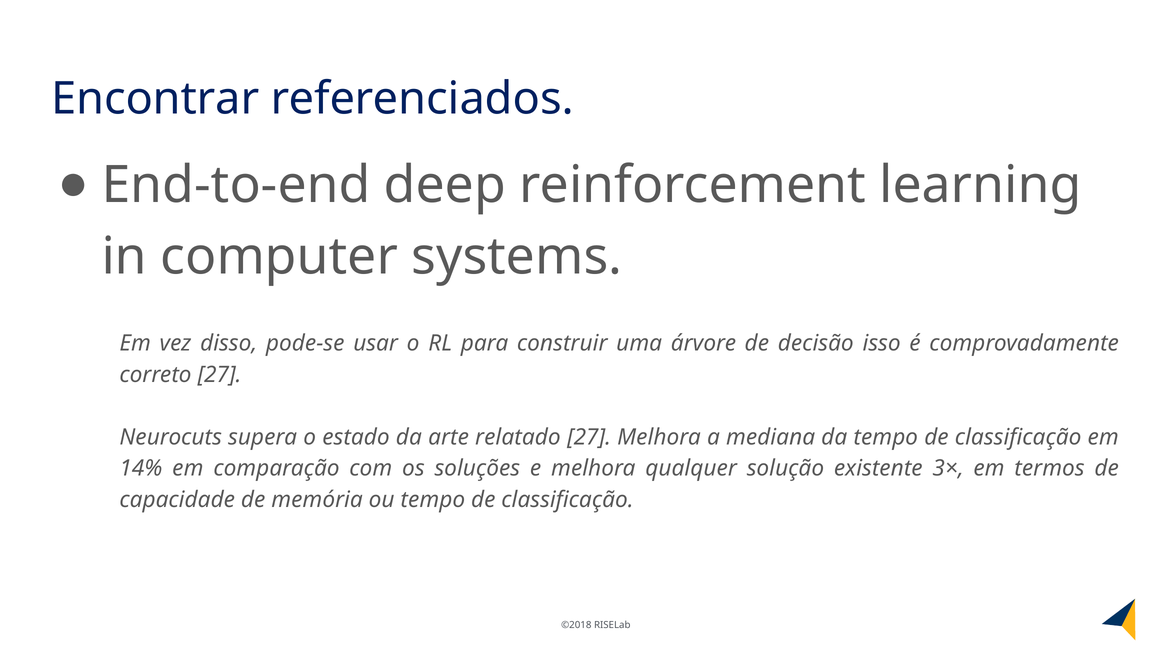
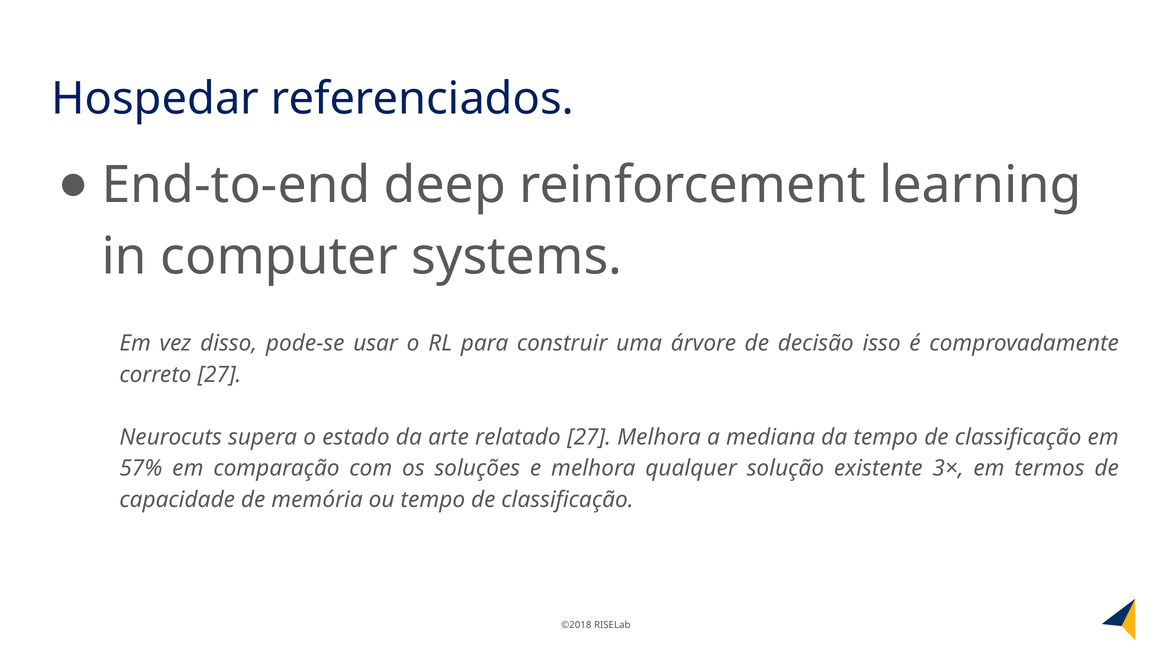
Encontrar: Encontrar -> Hospedar (155, 99)
14%: 14% -> 57% (141, 468)
